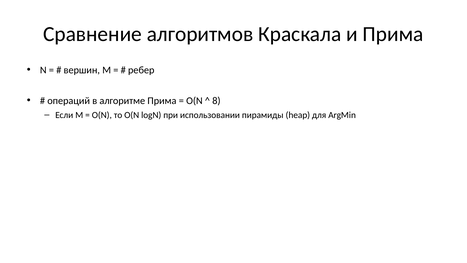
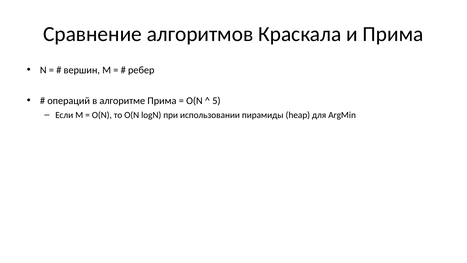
8: 8 -> 5 (216, 101)
